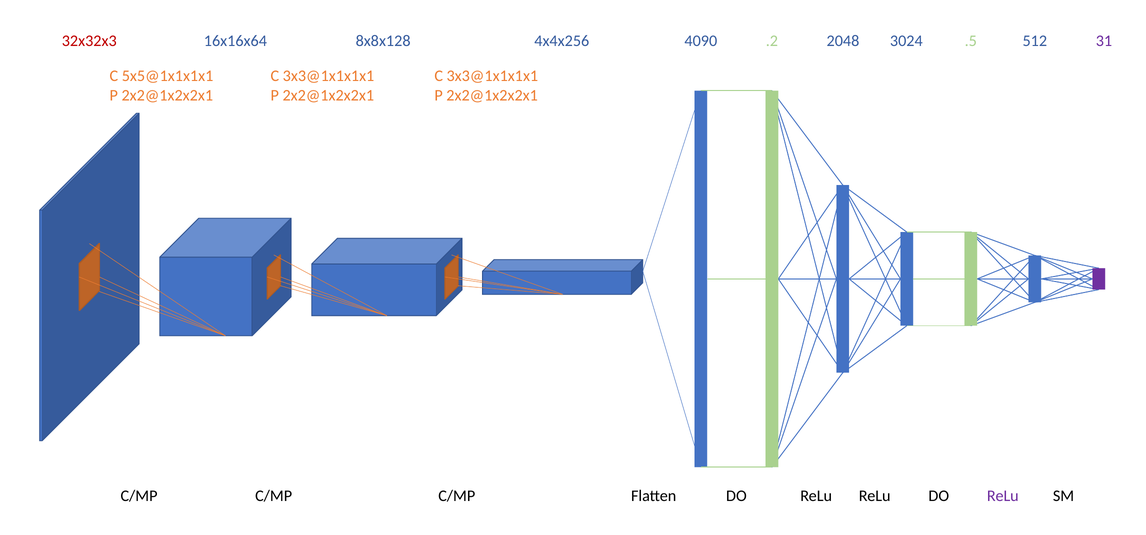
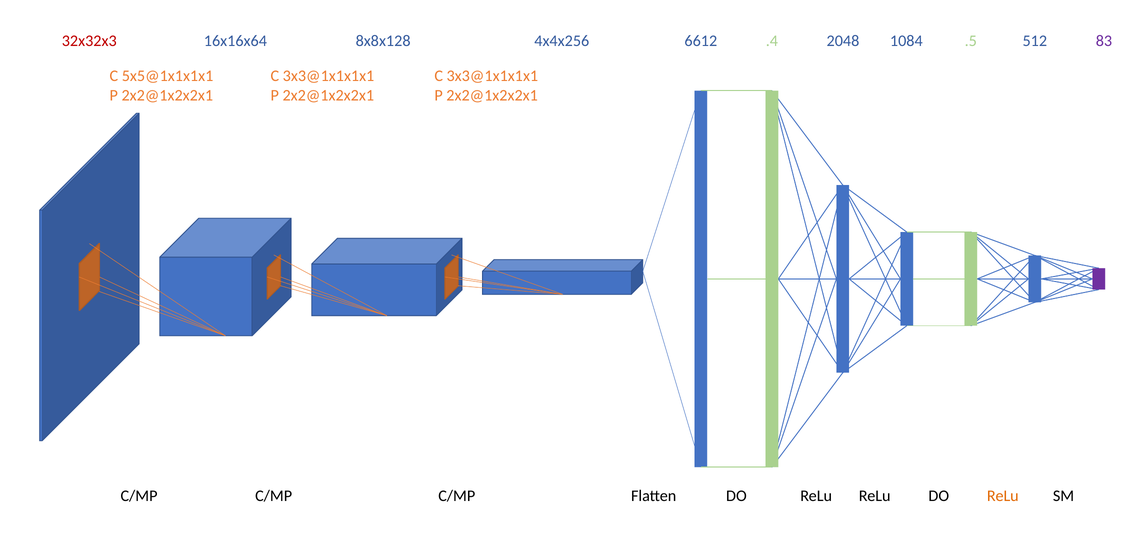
.2: .2 -> .4 (772, 41)
4090: 4090 -> 6612 (701, 41)
3024: 3024 -> 1084 (906, 41)
31: 31 -> 83 (1104, 41)
ReLu colour: purple -> orange (1003, 495)
